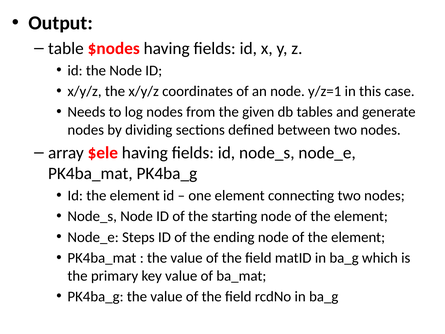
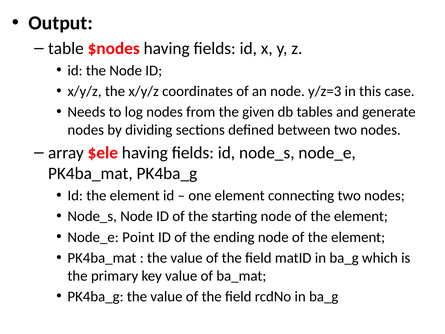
y/z=1: y/z=1 -> y/z=3 (325, 91)
Steps: Steps -> Point (138, 237)
